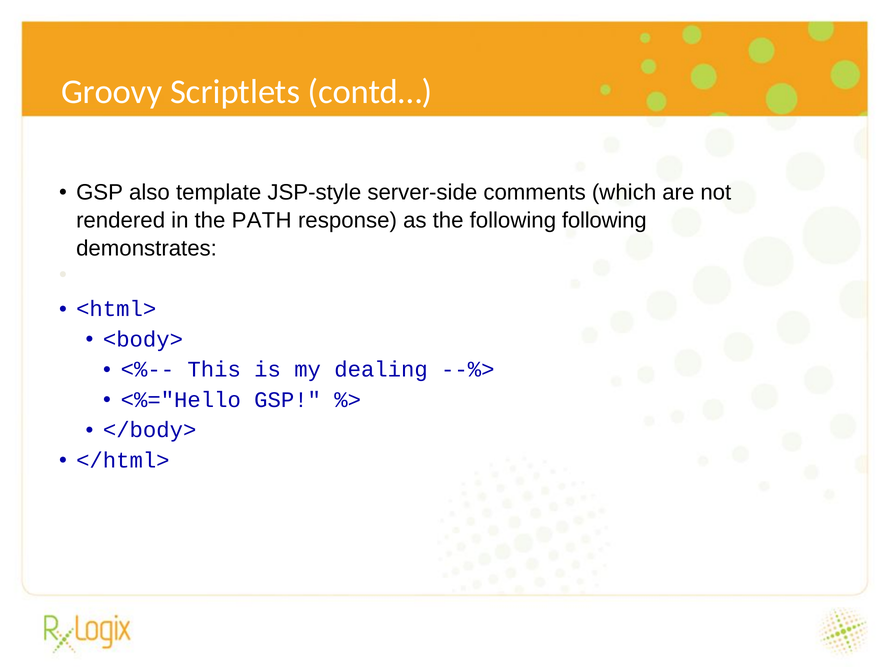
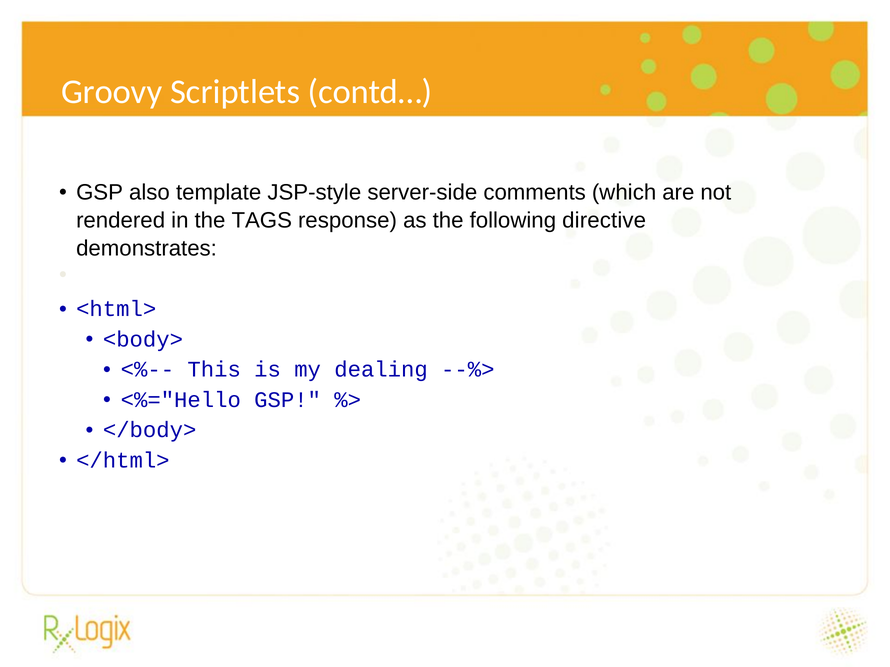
PATH: PATH -> TAGS (262, 220)
following following: following -> directive (604, 220)
